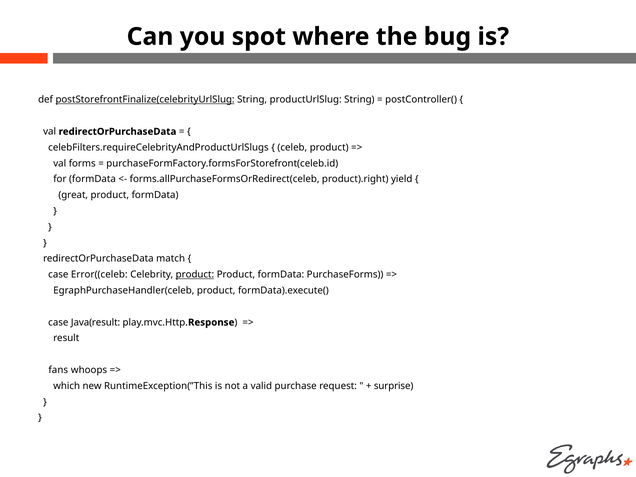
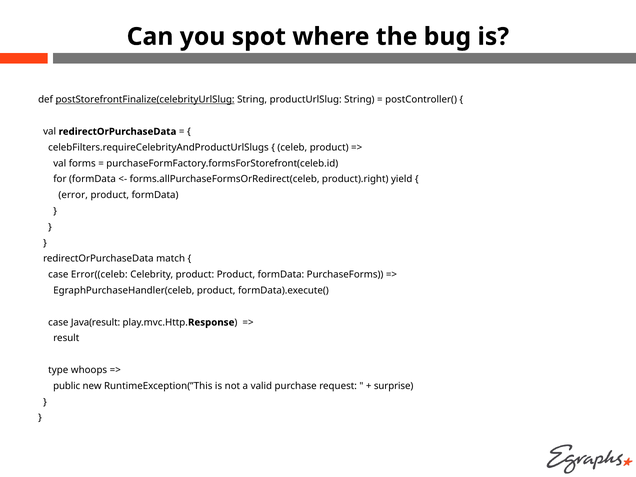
great: great -> error (73, 195)
product underline: present -> none (195, 275)
fans: fans -> type (58, 370)
which: which -> public (67, 386)
